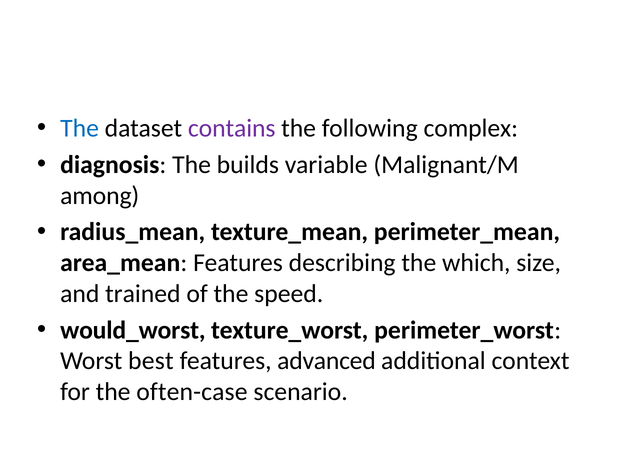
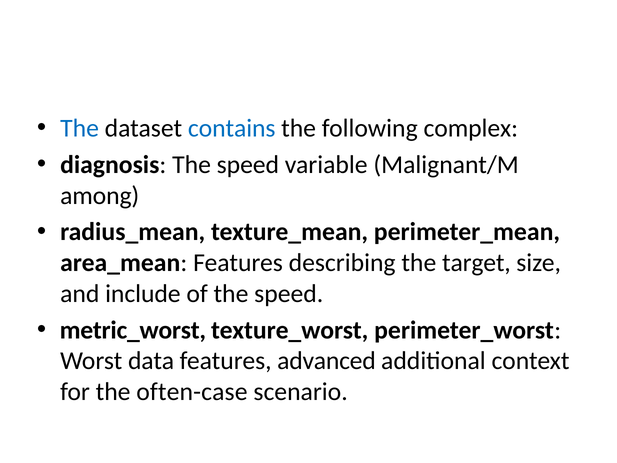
contains colour: purple -> blue (232, 128)
diagnosis The builds: builds -> speed (248, 165)
which: which -> target (476, 263)
trained: trained -> include (143, 294)
would_worst: would_worst -> metric_worst (133, 330)
best: best -> data (151, 361)
